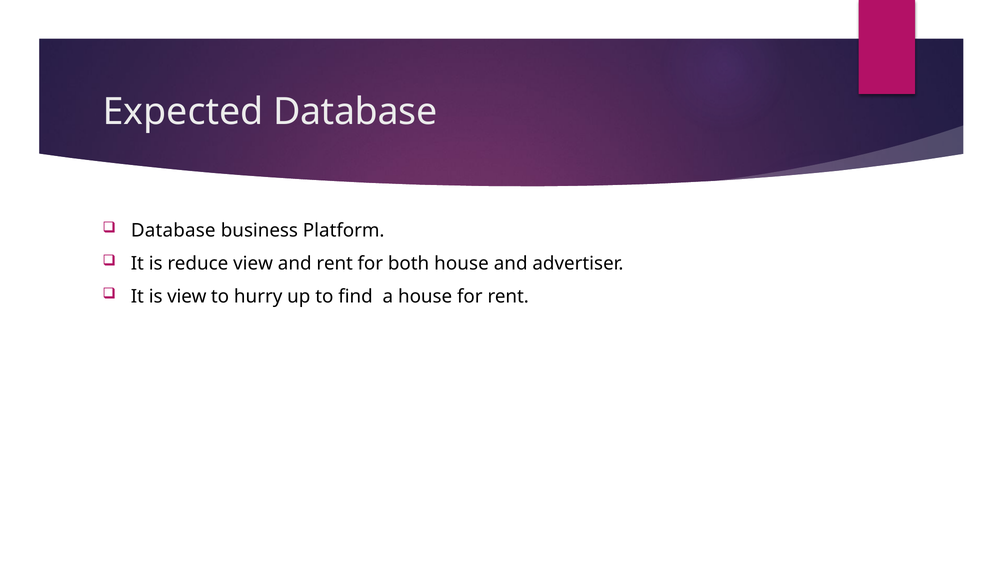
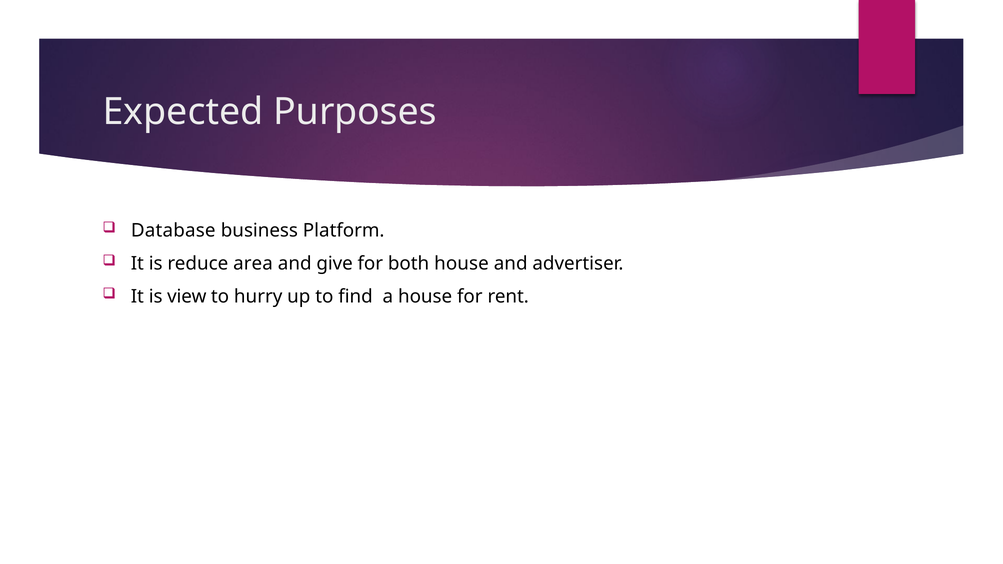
Expected Database: Database -> Purposes (355, 112)
reduce view: view -> area (253, 264)
and rent: rent -> give (335, 264)
